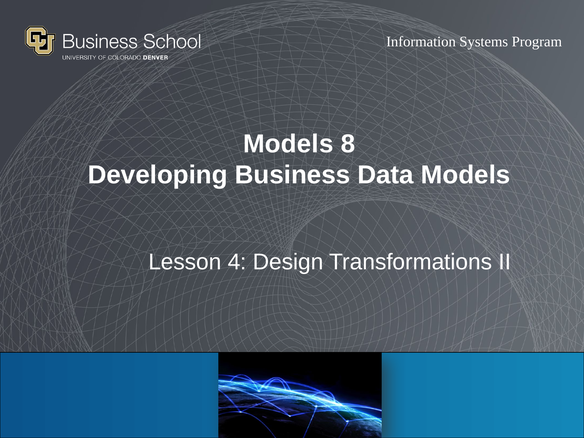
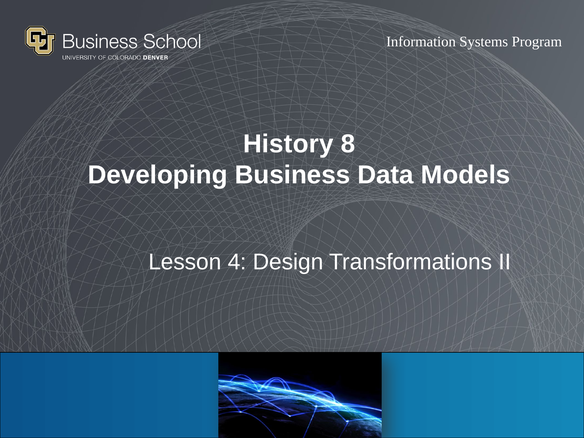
Models: Models -> History (288, 144)
